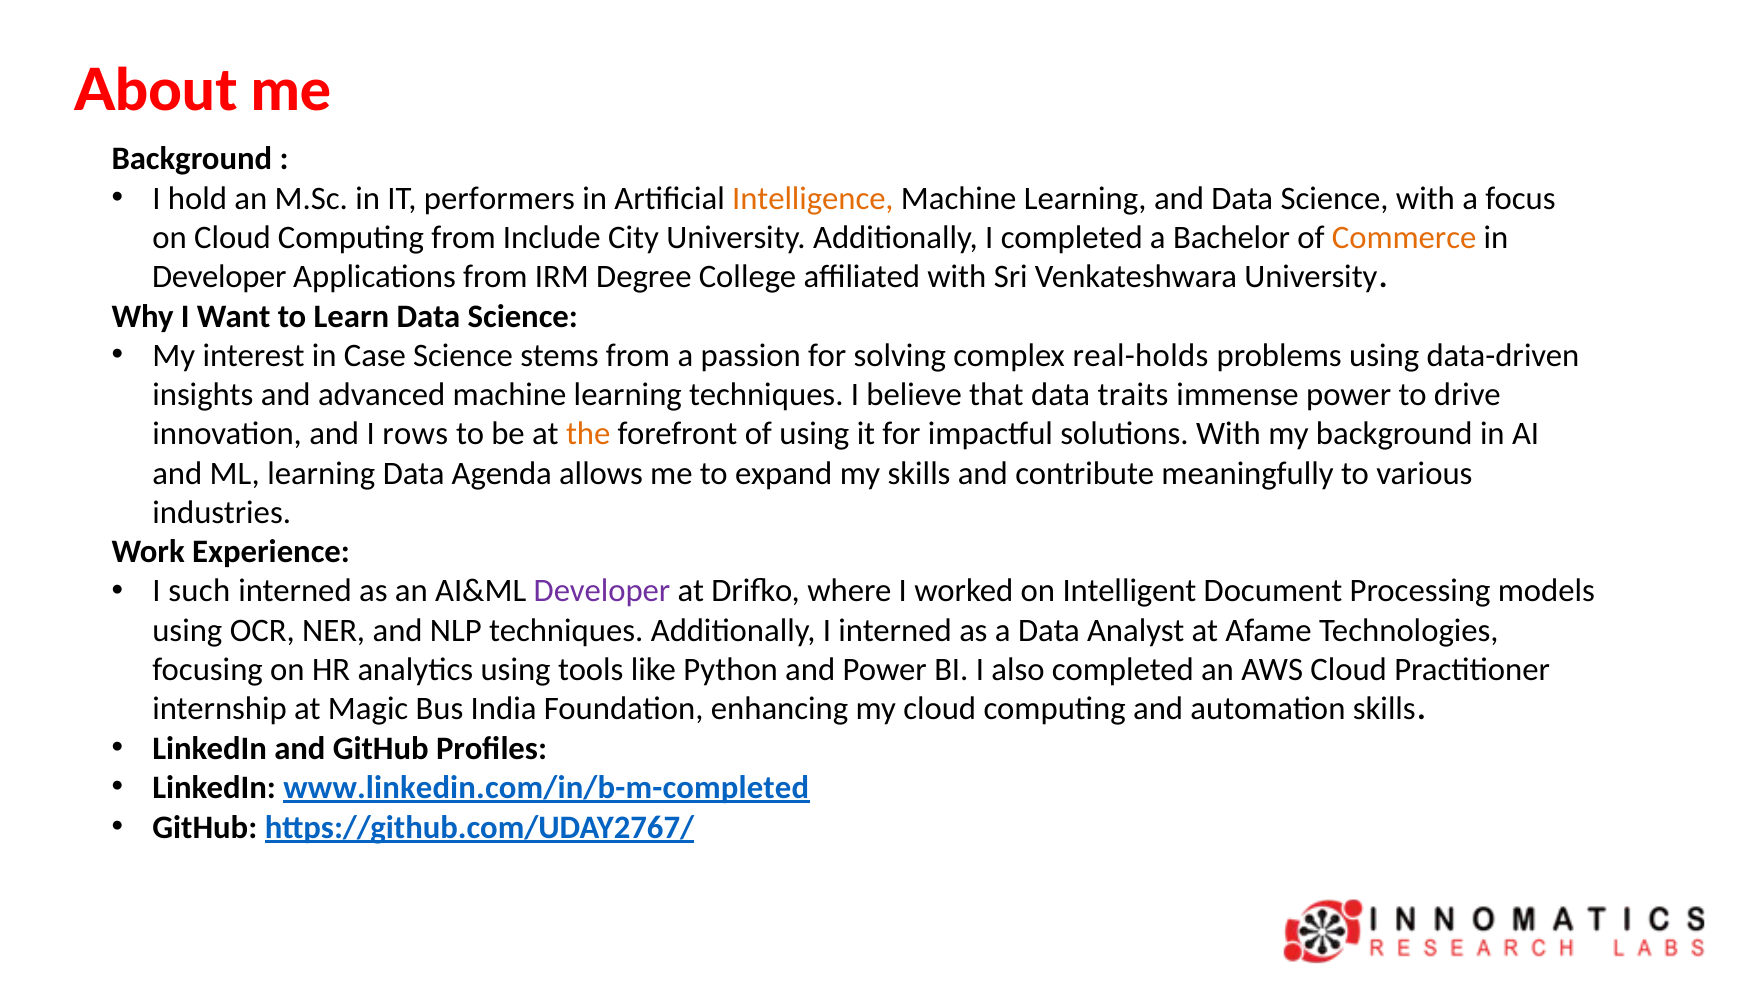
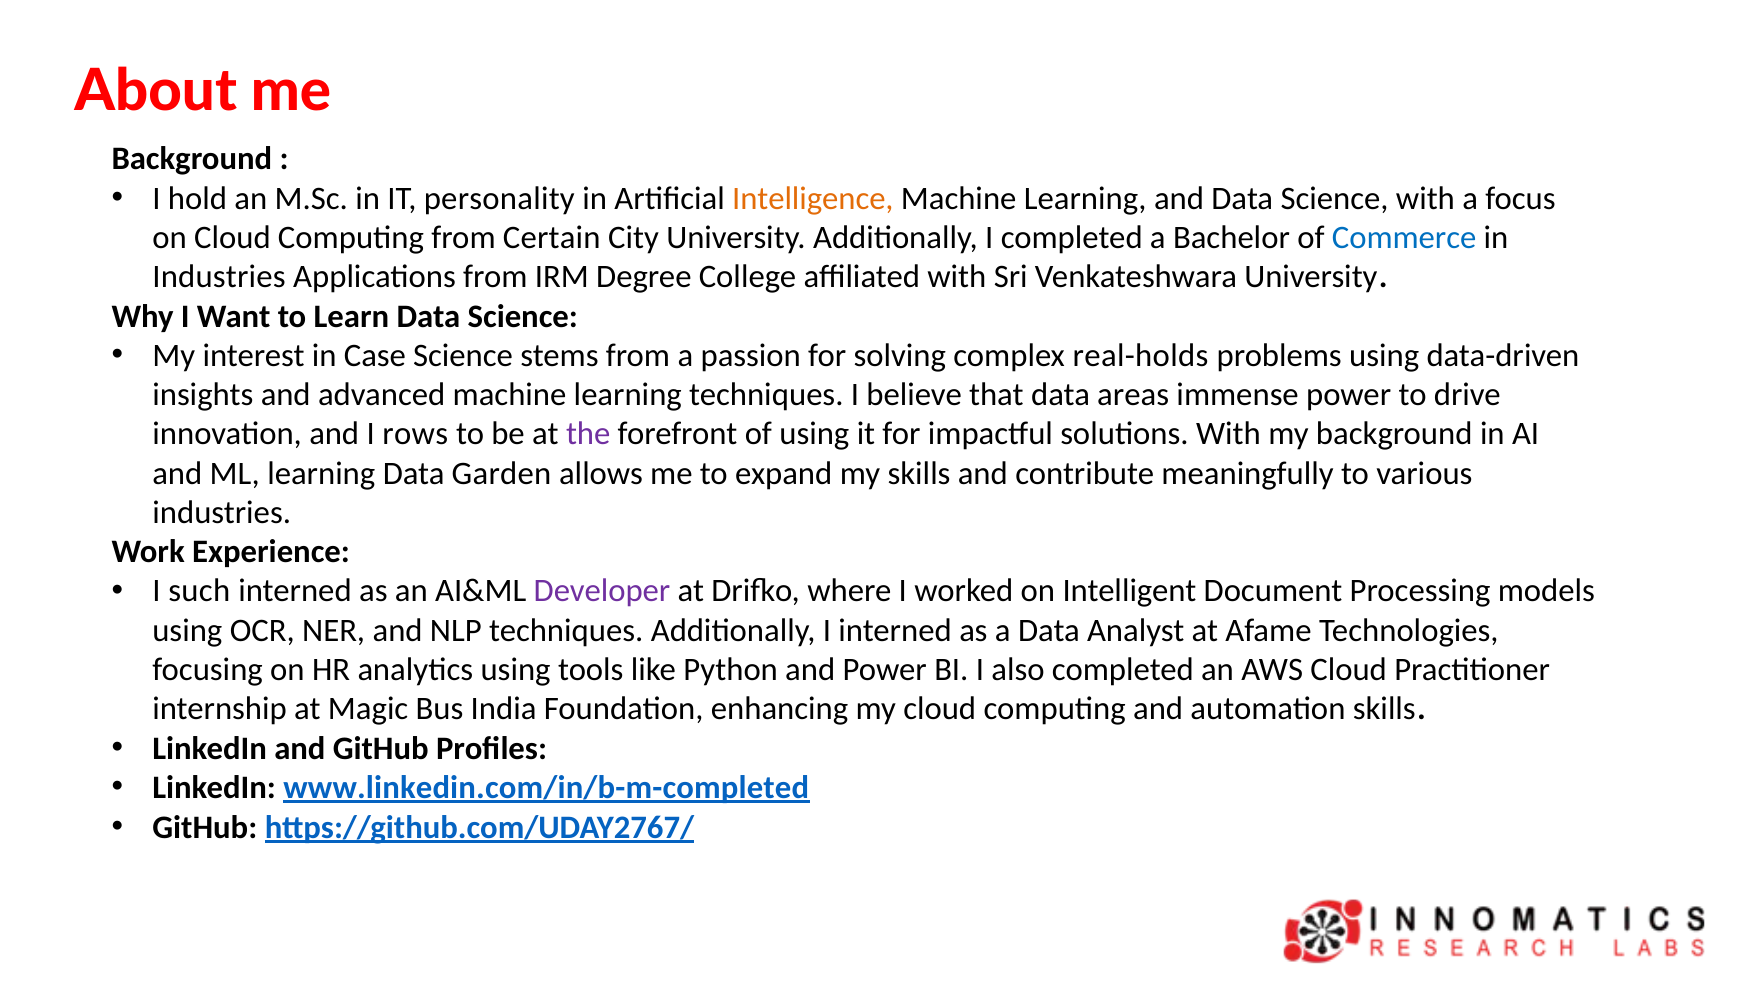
performers: performers -> personality (499, 198)
Include: Include -> Certain (552, 238)
Commerce colour: orange -> blue (1404, 238)
Developer: Developer -> Industries (219, 277)
traits: traits -> areas (1133, 395)
the colour: orange -> purple (588, 434)
Agenda: Agenda -> Garden (502, 473)
